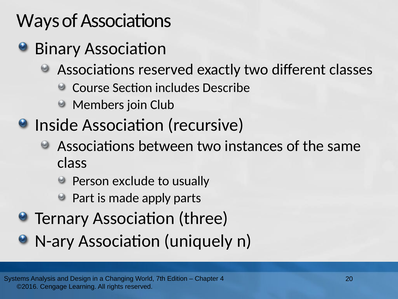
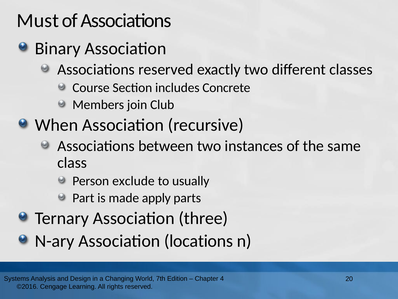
Ways: Ways -> Must (38, 21)
Describe: Describe -> Concrete (226, 88)
Inside: Inside -> When (56, 125)
uniquely: uniquely -> locations (199, 241)
